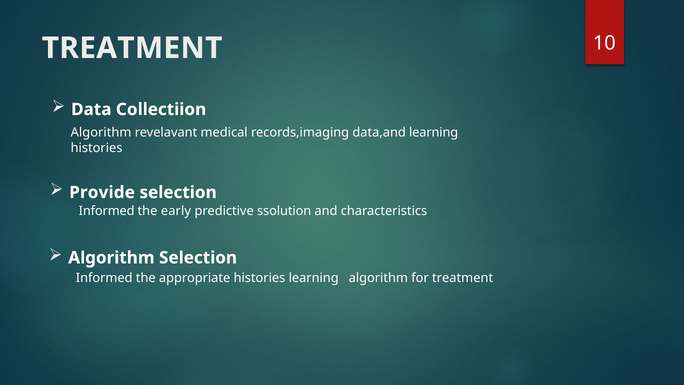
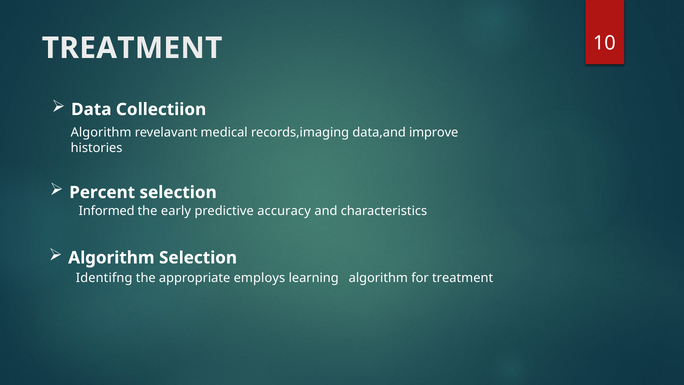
data,and learning: learning -> improve (434, 132)
Provide: Provide -> Percent (102, 192)
ssolution: ssolution -> accuracy (284, 211)
Informed: Informed -> Identifng (104, 278)
appropriate histories: histories -> employs (259, 278)
